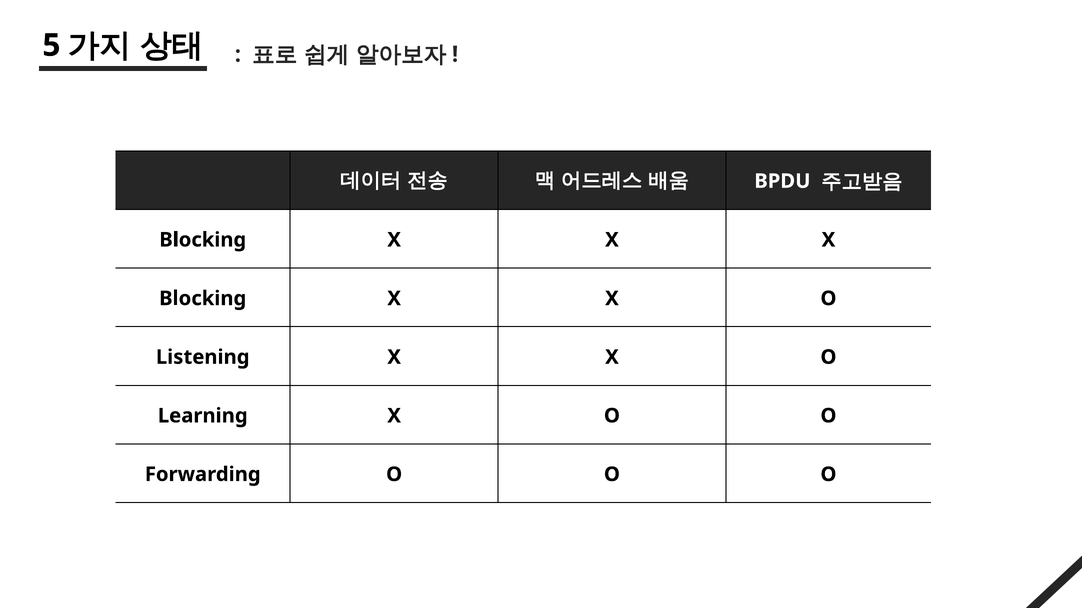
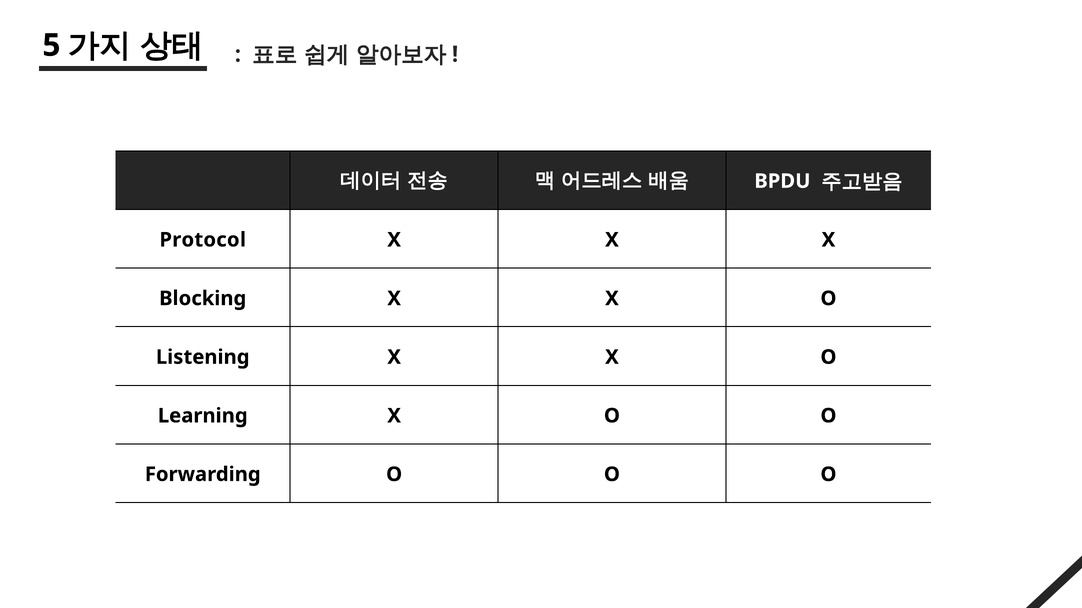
Blocking: Blocking -> Protocol (203, 240)
